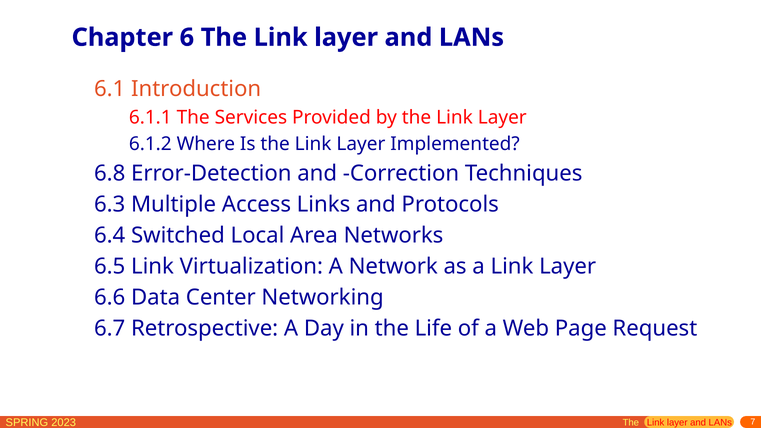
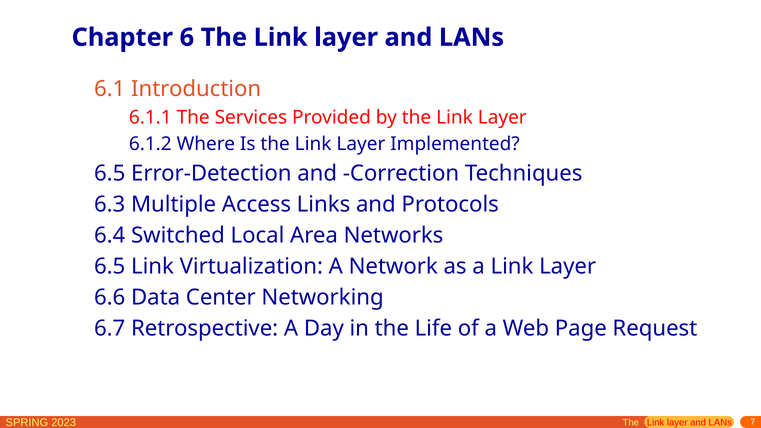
6.8: 6.8 -> 6.5 (110, 173)
